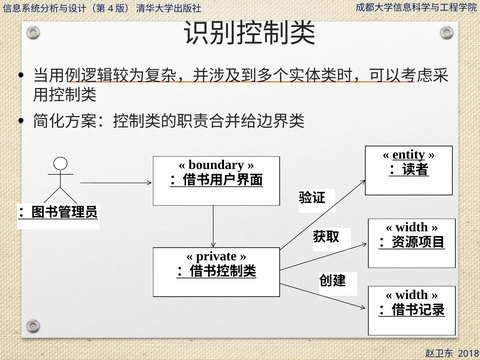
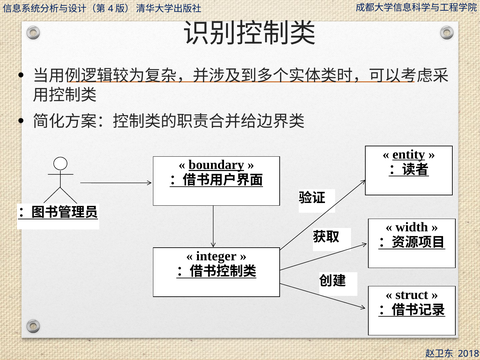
boundary underline: none -> present (216, 165)
private: private -> integer (216, 256)
width: width -> struct (412, 295)
